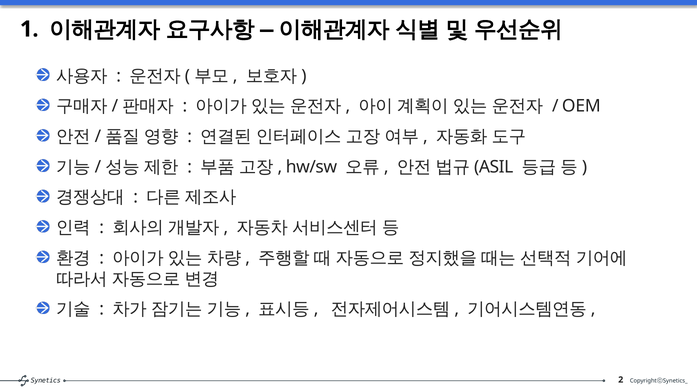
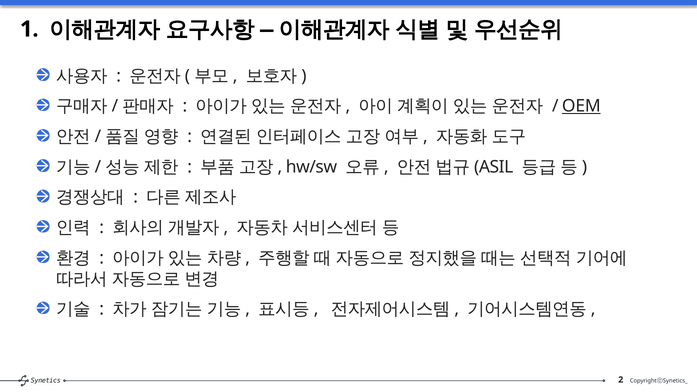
OEM underline: none -> present (581, 106)
